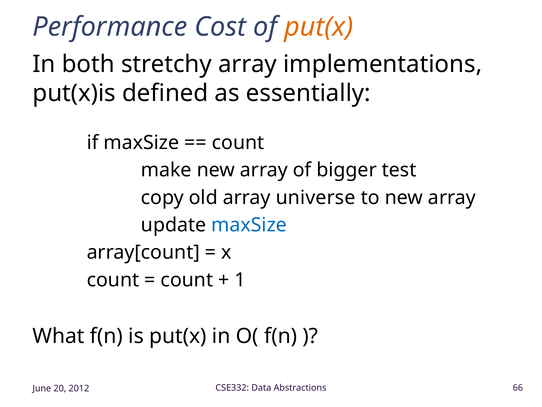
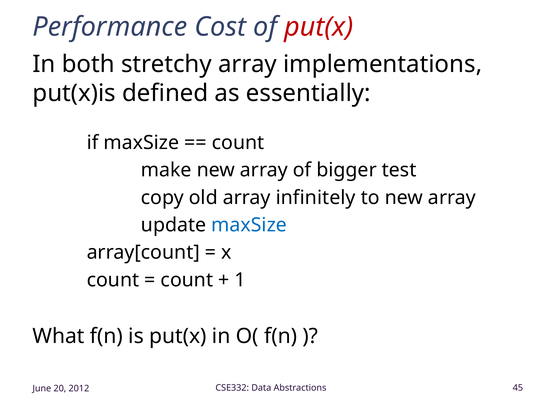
put(x colour: orange -> red (319, 27)
universe: universe -> infinitely (316, 197)
66: 66 -> 45 (518, 387)
